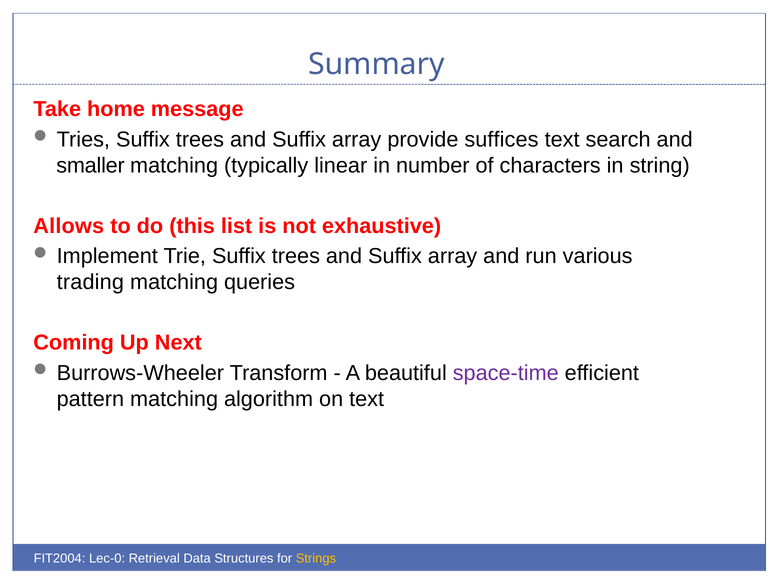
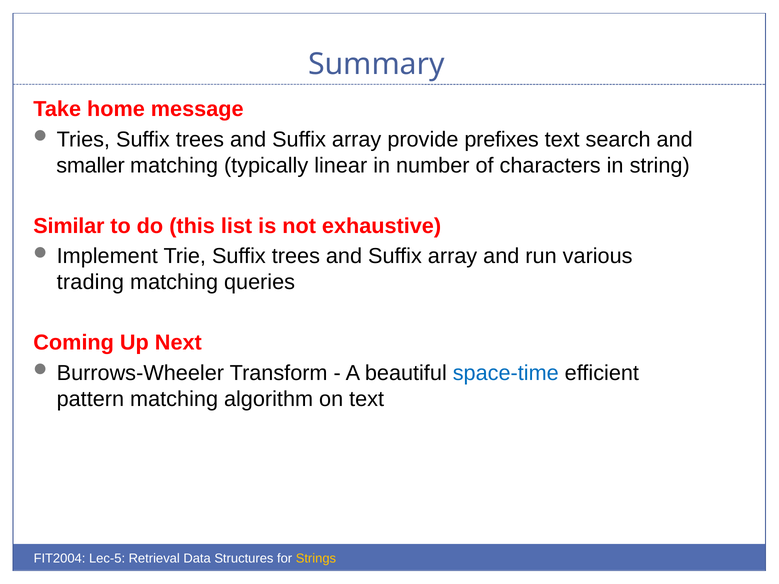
suffices: suffices -> prefixes (502, 140)
Allows: Allows -> Similar (69, 226)
space-time colour: purple -> blue (506, 373)
Lec-0: Lec-0 -> Lec-5 (107, 559)
